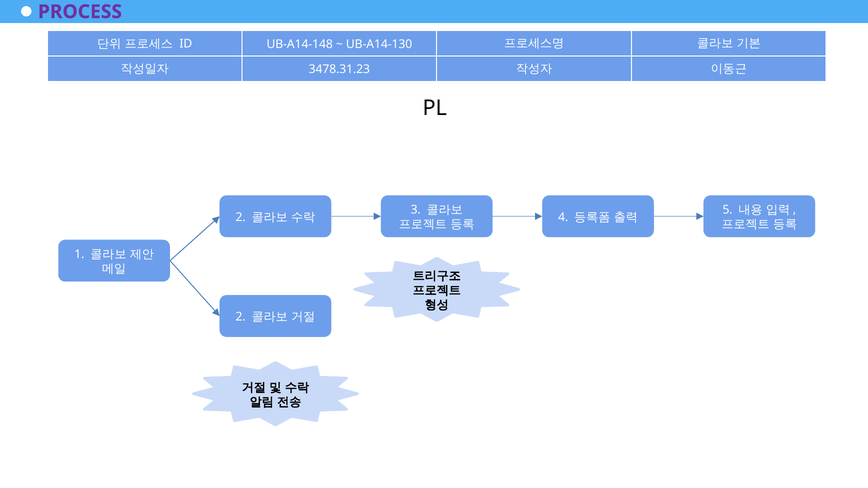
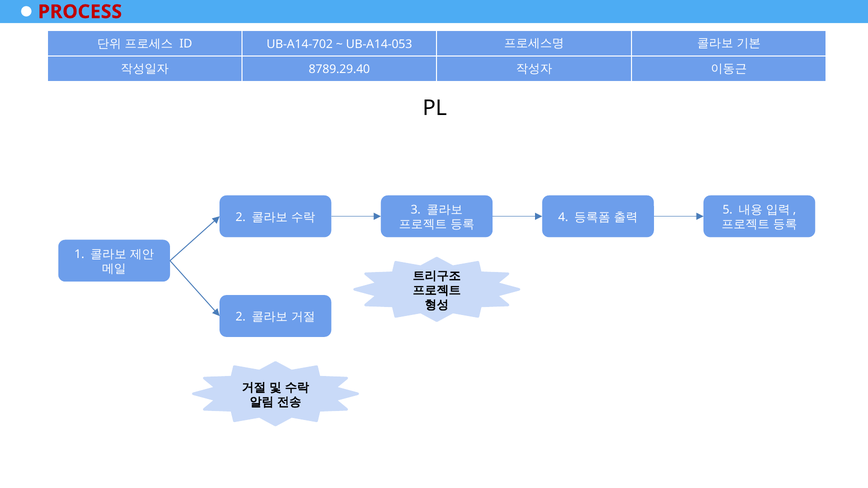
PROCESS colour: purple -> red (80, 12)
UB-A14-148: UB-A14-148 -> UB-A14-702 (300, 44)
UB-A14-130: UB-A14-130 -> UB-A14-053 (379, 44)
3478.31.23: 3478.31.23 -> 8789.29.40 (339, 69)
